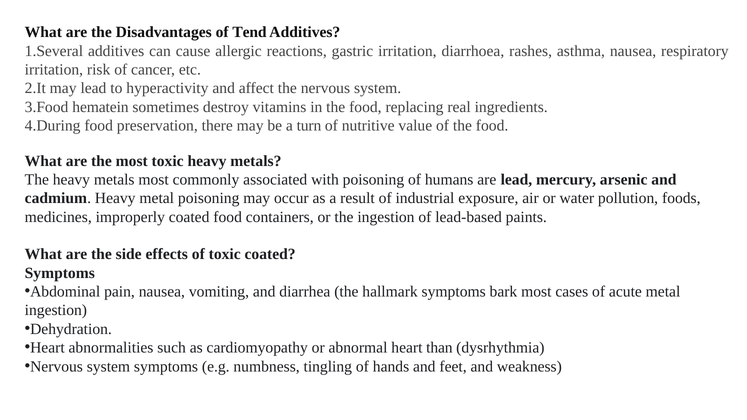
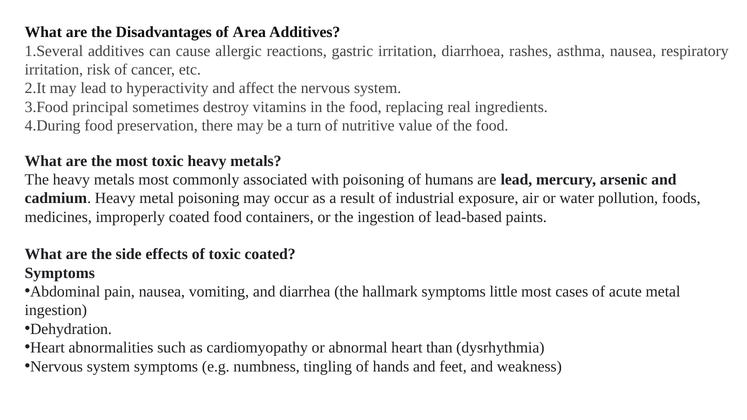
Tend: Tend -> Area (249, 32)
hematein: hematein -> principal (100, 107)
bark: bark -> little (504, 292)
